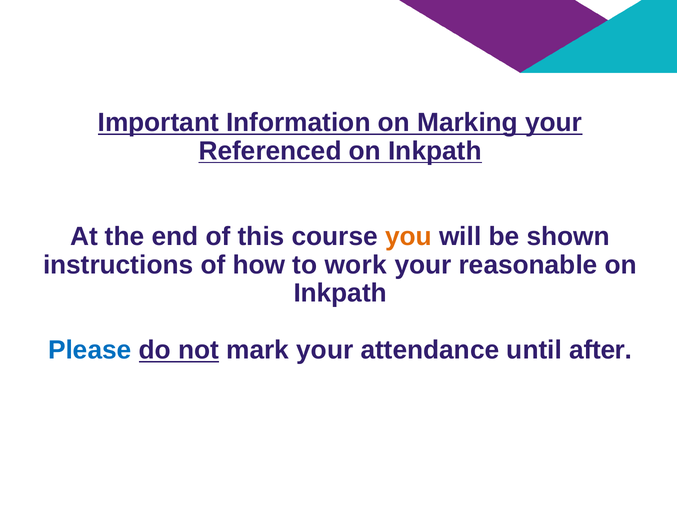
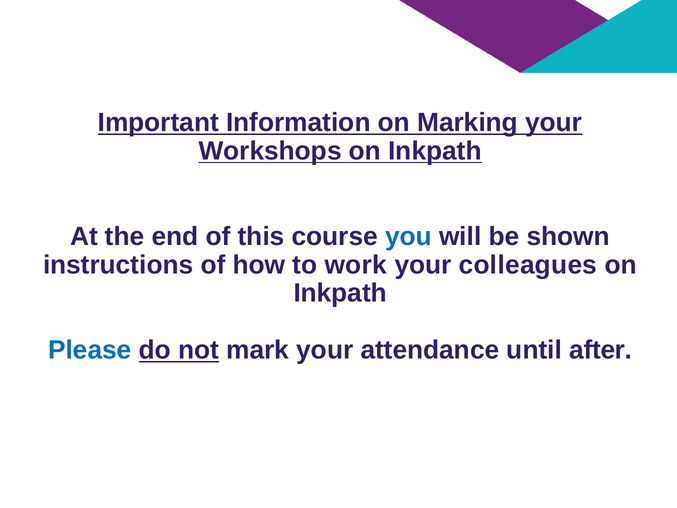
Referenced: Referenced -> Workshops (270, 151)
you colour: orange -> blue (408, 236)
reasonable: reasonable -> colleagues (528, 265)
